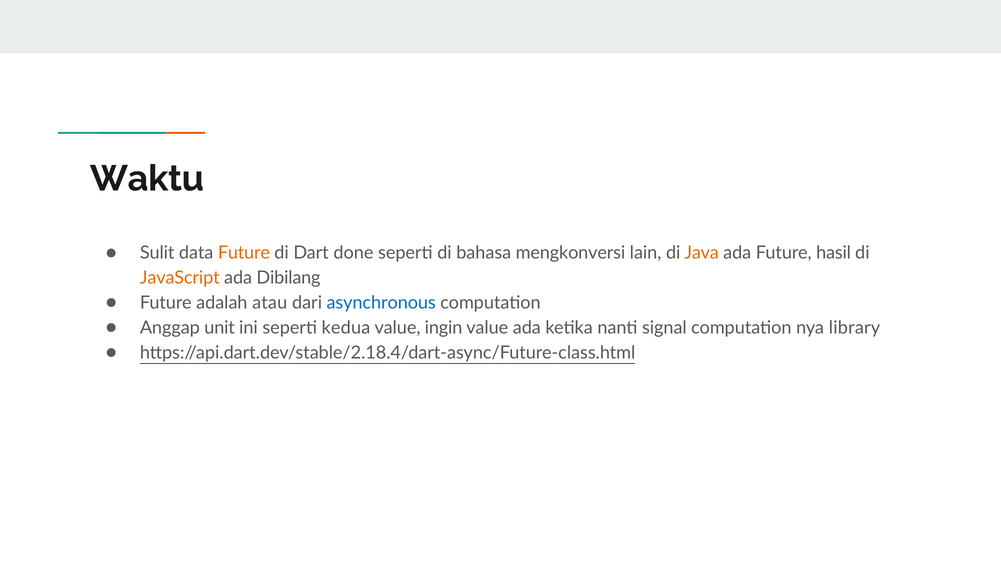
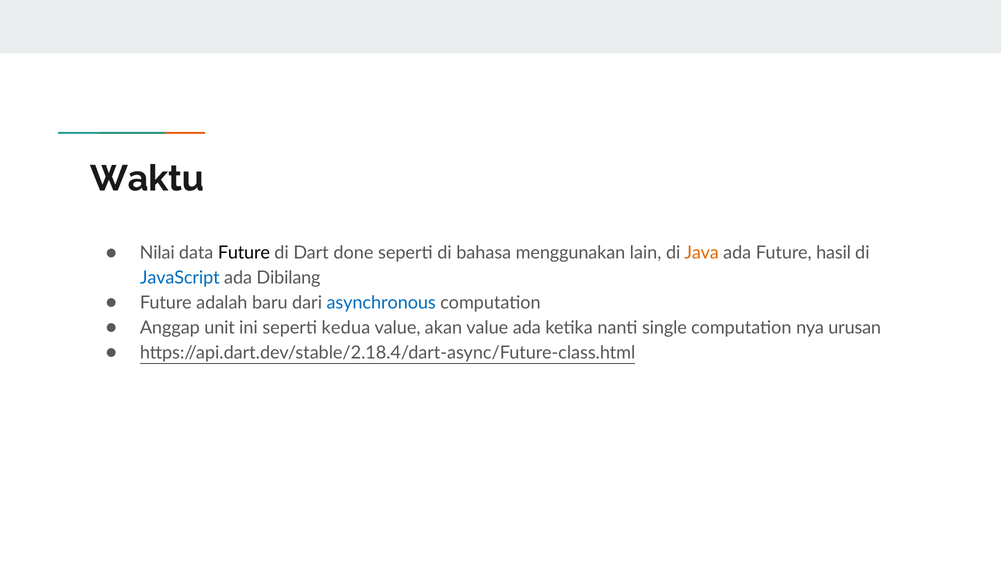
Sulit: Sulit -> Nilai (157, 253)
Future colour: orange -> black (244, 253)
mengkonversi: mengkonversi -> menggunakan (570, 253)
JavaScript colour: orange -> blue (180, 278)
atau: atau -> baru (270, 303)
ingin: ingin -> akan (443, 328)
signal: signal -> single (664, 328)
library: library -> urusan (855, 328)
